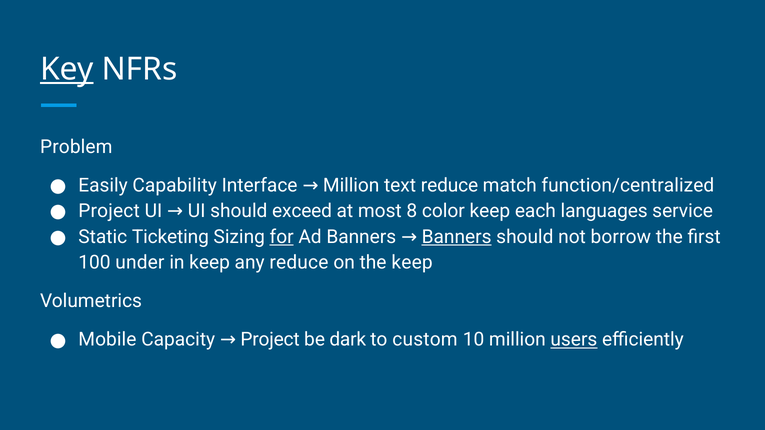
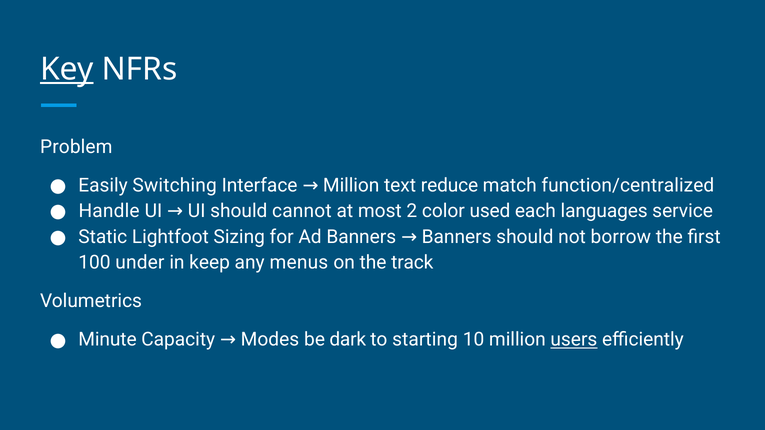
Capability: Capability -> Switching (175, 186)
Project: Project -> Handle (109, 211)
exceed: exceed -> cannot (302, 211)
8: 8 -> 2 (412, 211)
color keep: keep -> used (490, 211)
Ticketing: Ticketing -> Lightfoot (170, 237)
for underline: present -> none (282, 237)
Banners underline: present -> none (457, 237)
any reduce: reduce -> menus (299, 263)
the keep: keep -> track (412, 263)
Mobile: Mobile -> Minute (108, 340)
Capacity Project: Project -> Modes (270, 340)
custom: custom -> starting (425, 340)
